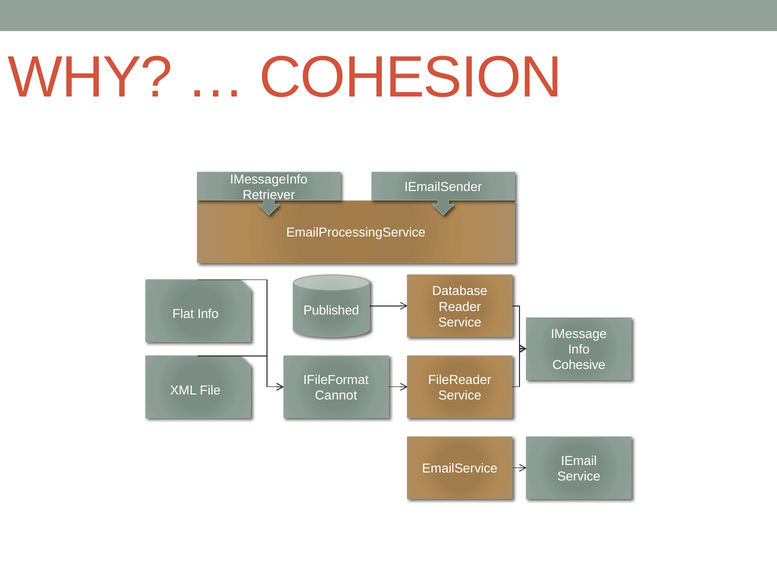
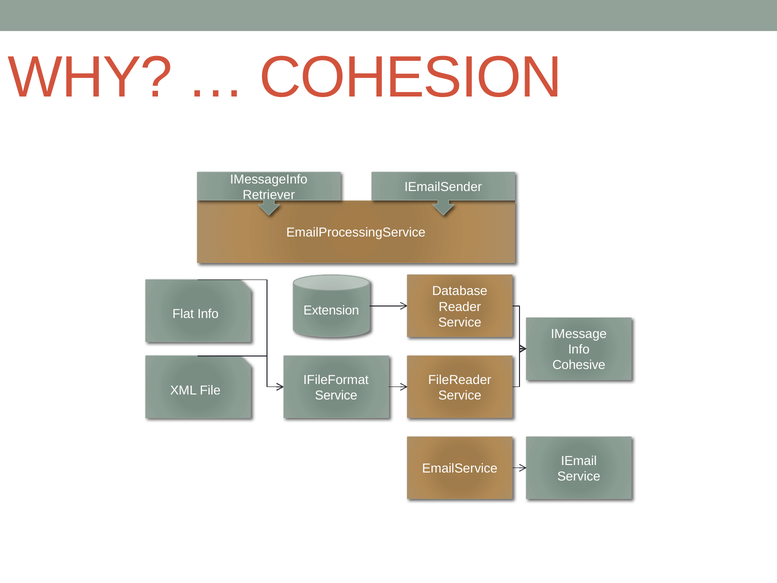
Published: Published -> Extension (331, 310)
Cannot: Cannot -> Service (336, 395)
